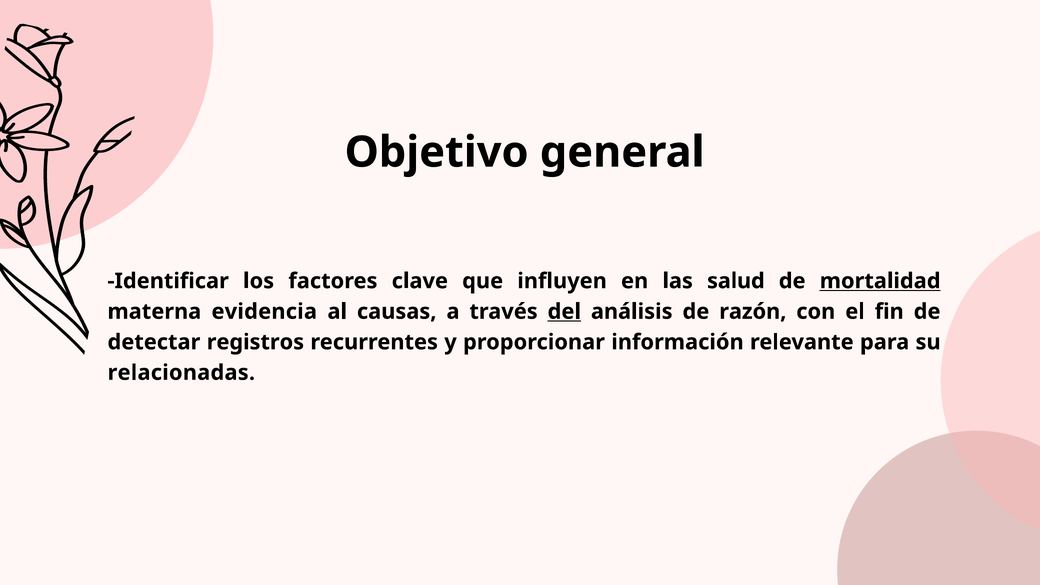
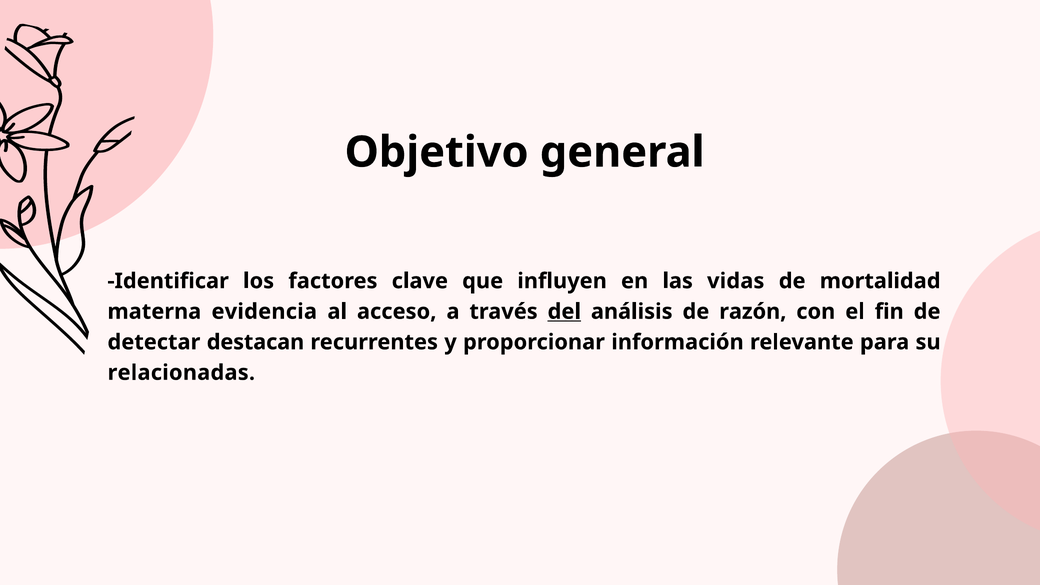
salud: salud -> vidas (736, 281)
mortalidad underline: present -> none (880, 281)
causas: causas -> acceso (397, 312)
registros: registros -> destacan (255, 342)
